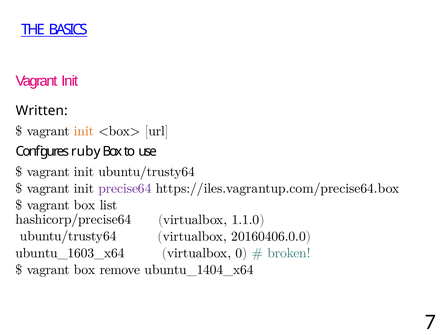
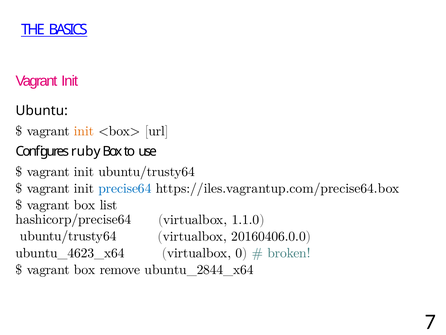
Written: Written -> Ubuntu (42, 111)
precise64 colour: purple -> blue (125, 188)
ubuntu_1603_x64: ubuntu_1603_x64 -> ubuntu_4623_x64 (70, 253)
ubuntu_1404_x64: ubuntu_1404_x64 -> ubuntu_2844_x64 (199, 269)
